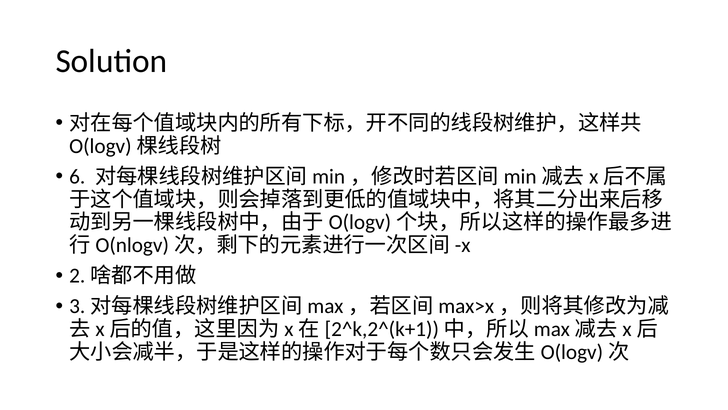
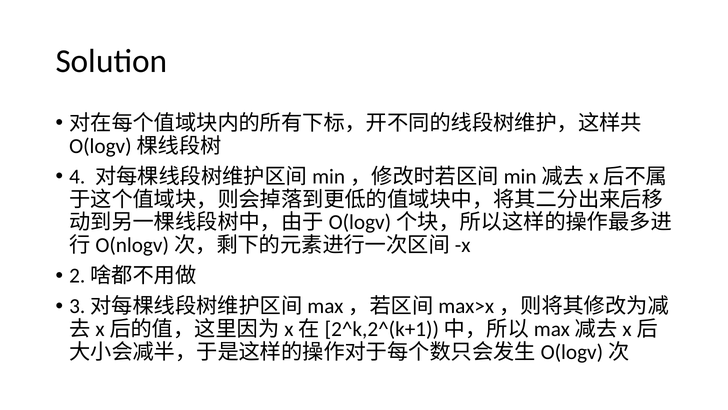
6: 6 -> 4 (77, 176)
